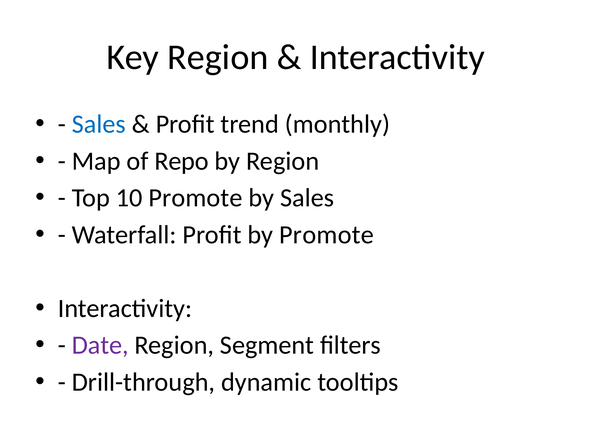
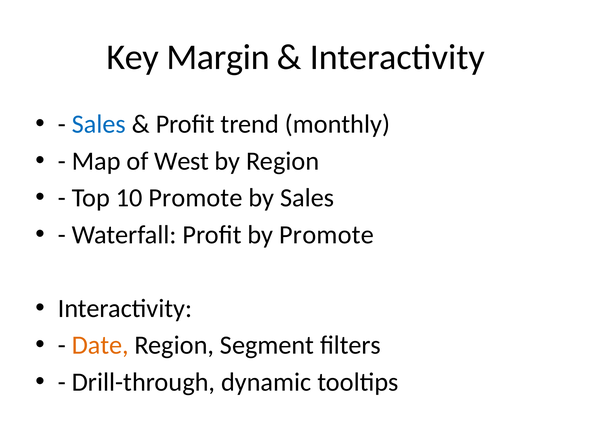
Key Region: Region -> Margin (218, 57)
Repo: Repo -> West (182, 161)
Date colour: purple -> orange (100, 345)
